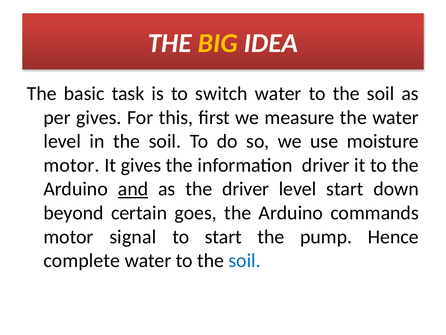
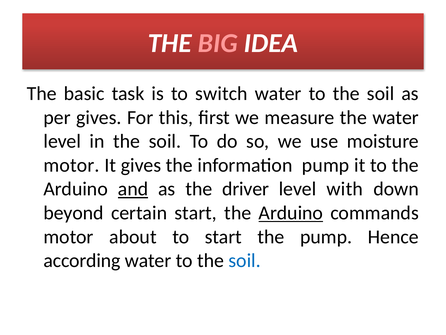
BIG colour: yellow -> pink (218, 43)
information driver: driver -> pump (326, 165)
level start: start -> with (345, 189)
certain goes: goes -> start (196, 213)
Arduino underline: none -> present (291, 213)
signal: signal -> about (133, 236)
complete: complete -> according (82, 260)
